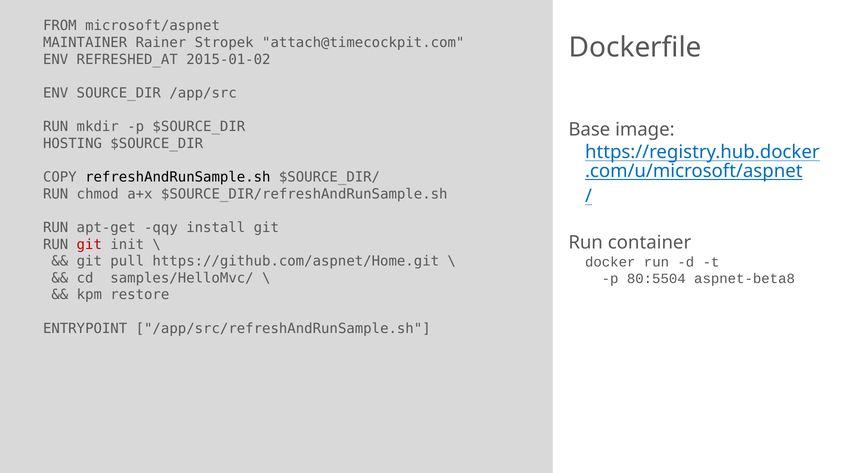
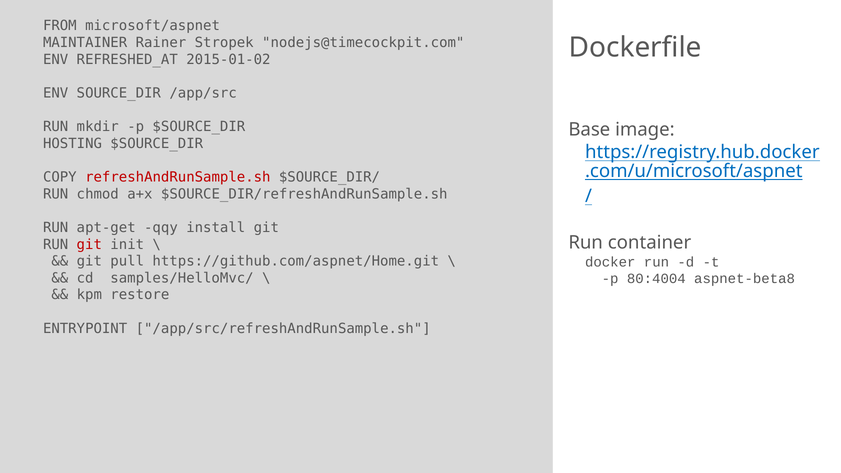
attach@timecockpit.com: attach@timecockpit.com -> nodejs@timecockpit.com (363, 43)
refreshAndRunSample.sh colour: black -> red (178, 177)
80:5504: 80:5504 -> 80:4004 (656, 279)
